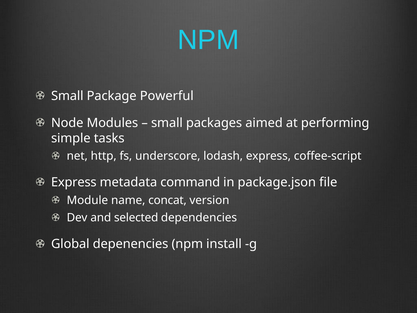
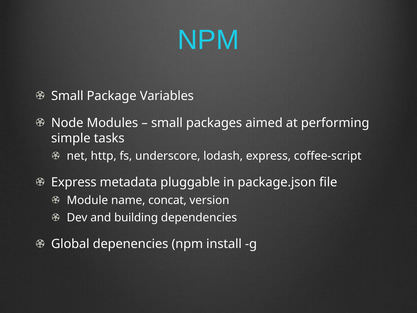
Powerful: Powerful -> Variables (167, 96)
command: command -> pluggable (190, 182)
selected: selected -> building (136, 218)
